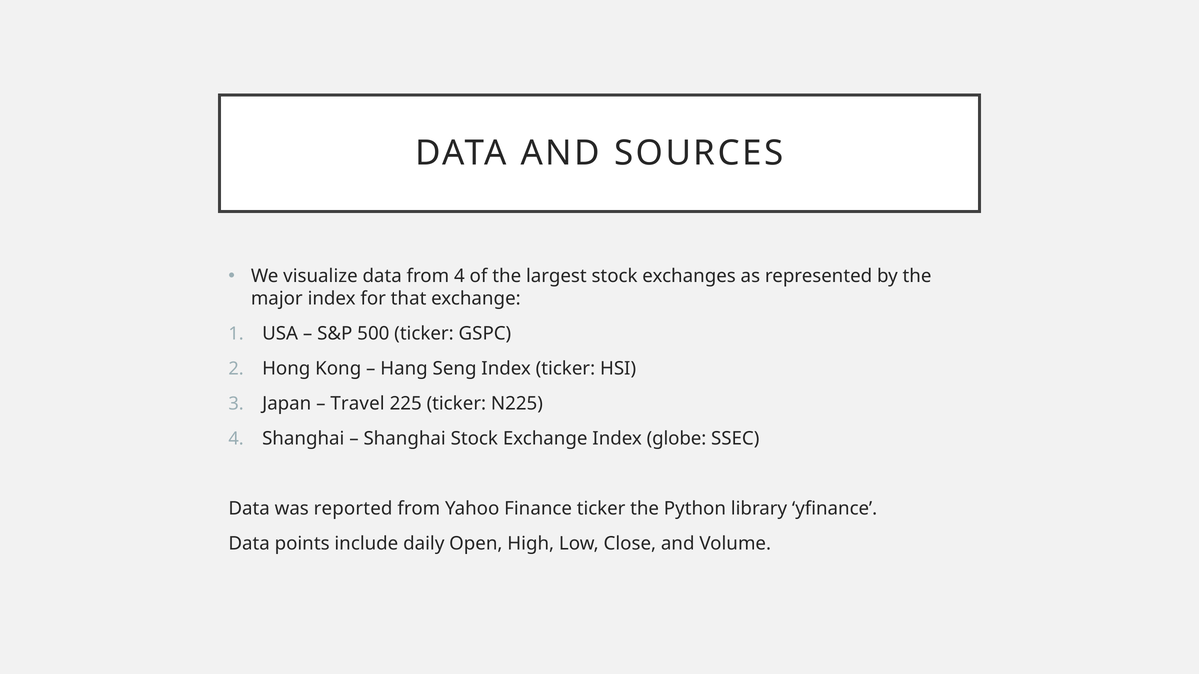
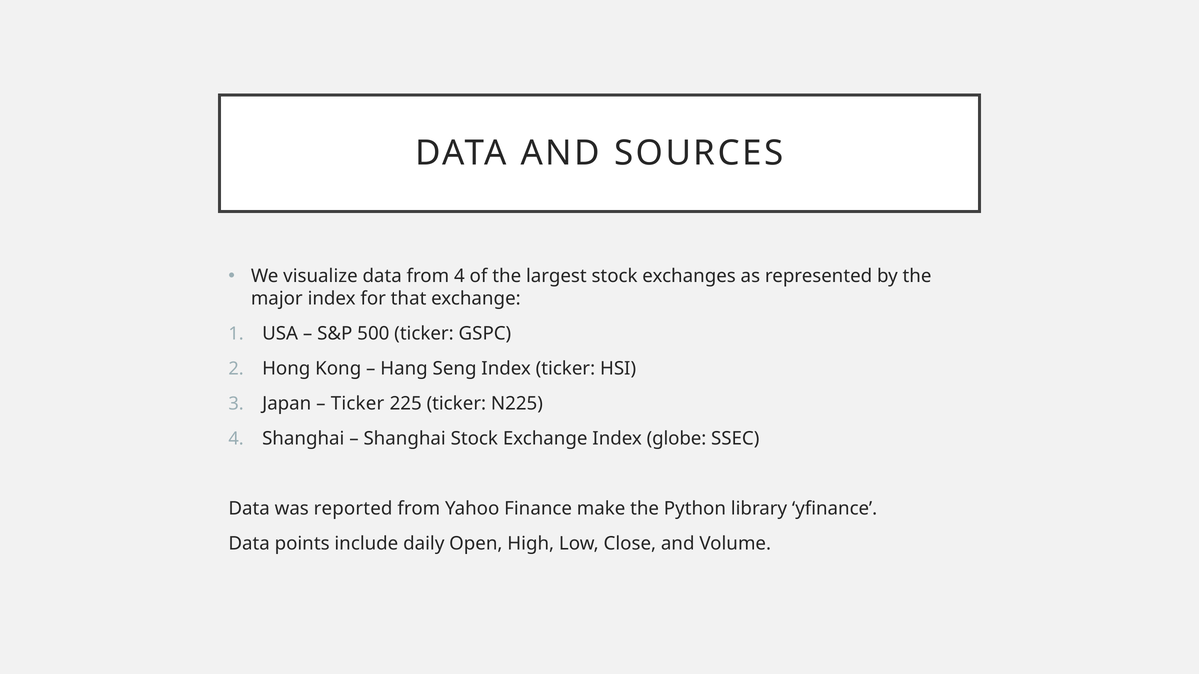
Travel: Travel -> Ticker (358, 404)
Finance ticker: ticker -> make (601, 509)
